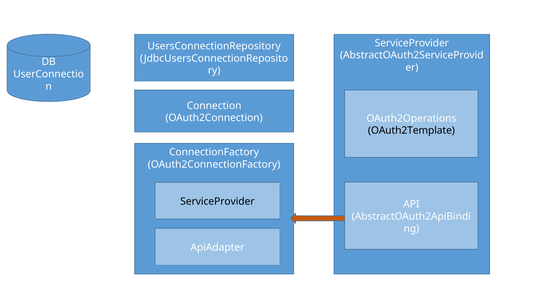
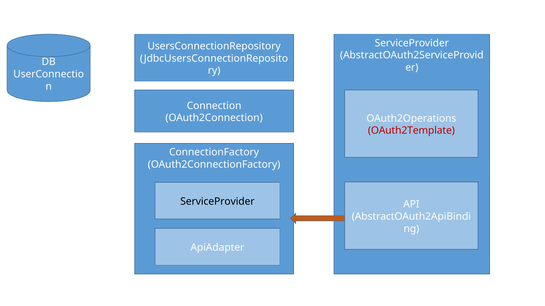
OAuth2Template colour: black -> red (411, 131)
